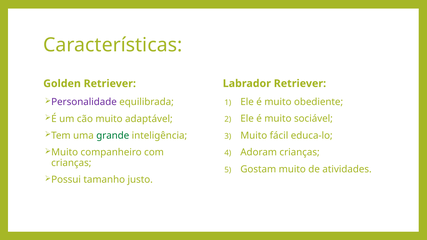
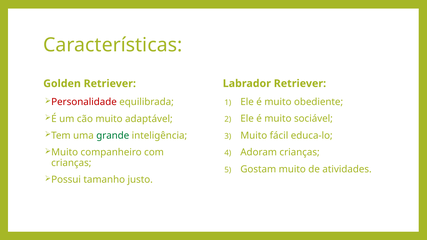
Personalidade colour: purple -> red (84, 102)
